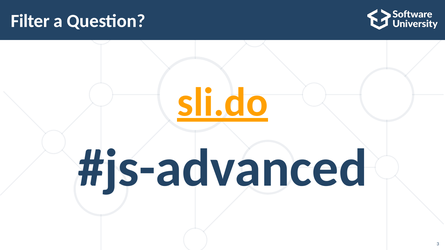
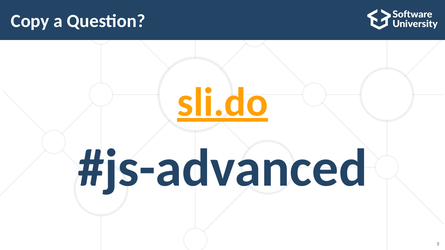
Filter: Filter -> Copy (30, 21)
